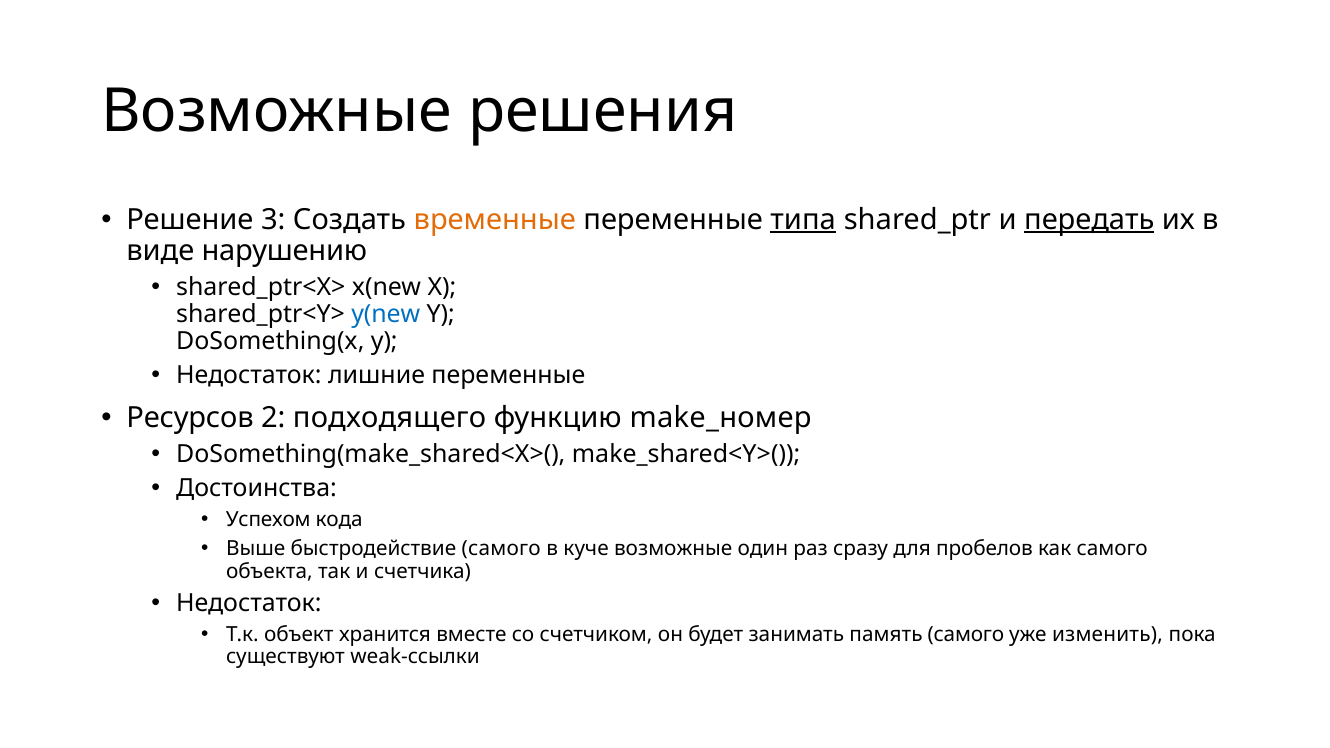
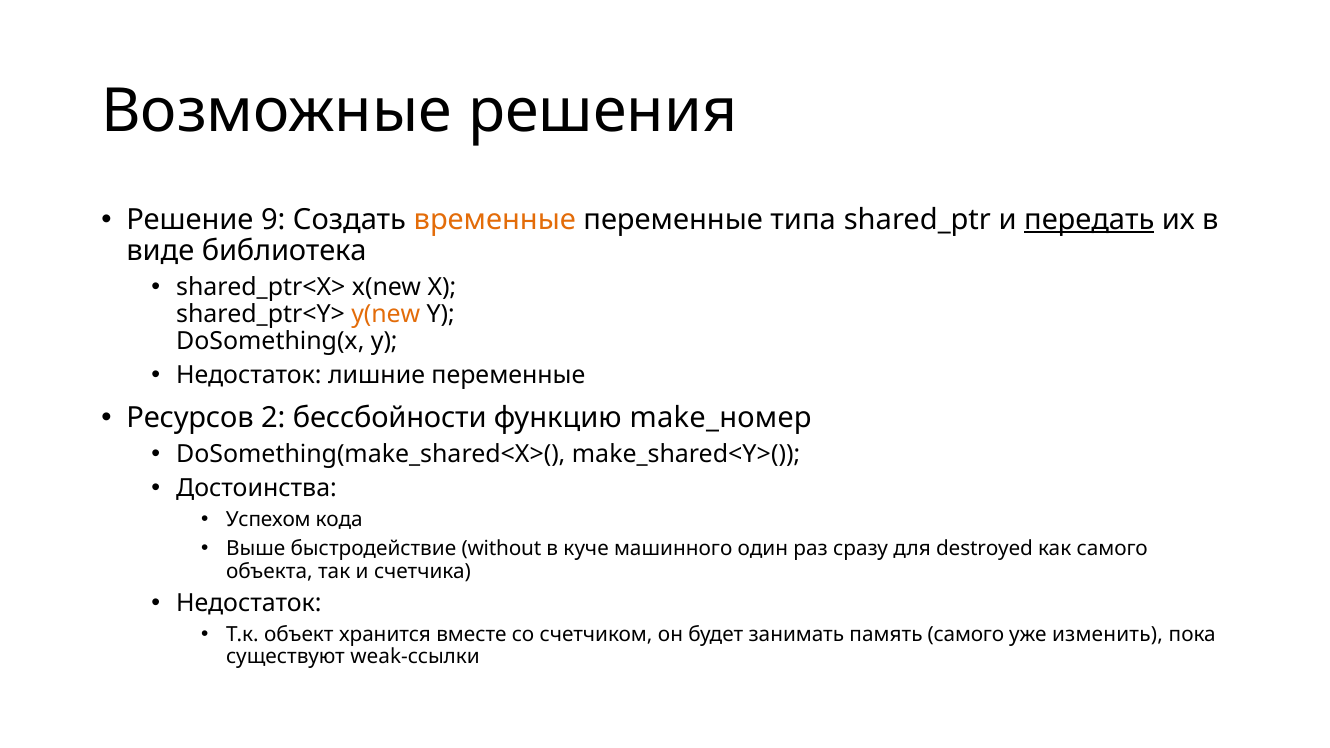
3: 3 -> 9 (273, 220)
типа underline: present -> none (803, 220)
нарушению: нарушению -> библиотека (284, 251)
y(new colour: blue -> orange (386, 314)
подходящего: подходящего -> бессбойности (390, 418)
быстродействие самого: самого -> without (501, 549)
куче возможные: возможные -> машинного (673, 549)
пробелов: пробелов -> destroyed (985, 549)
